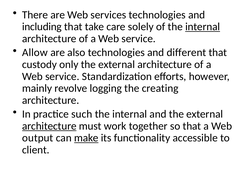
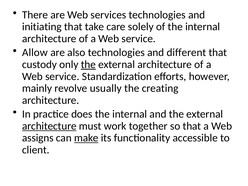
including: including -> initiating (42, 27)
internal underline: present -> none (203, 27)
the underline: none -> present (88, 64)
logging: logging -> usually (106, 88)
such: such -> does (82, 114)
output: output -> assigns (38, 138)
